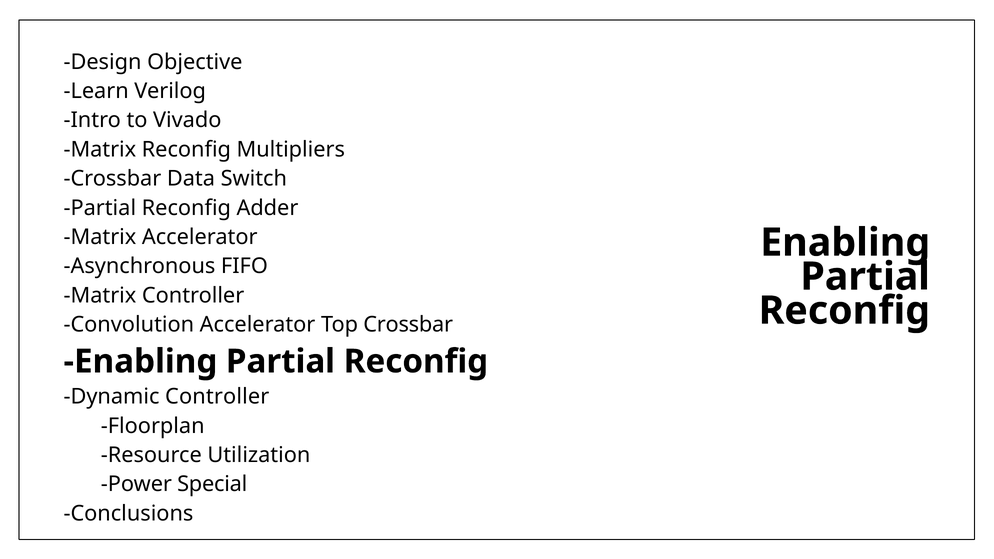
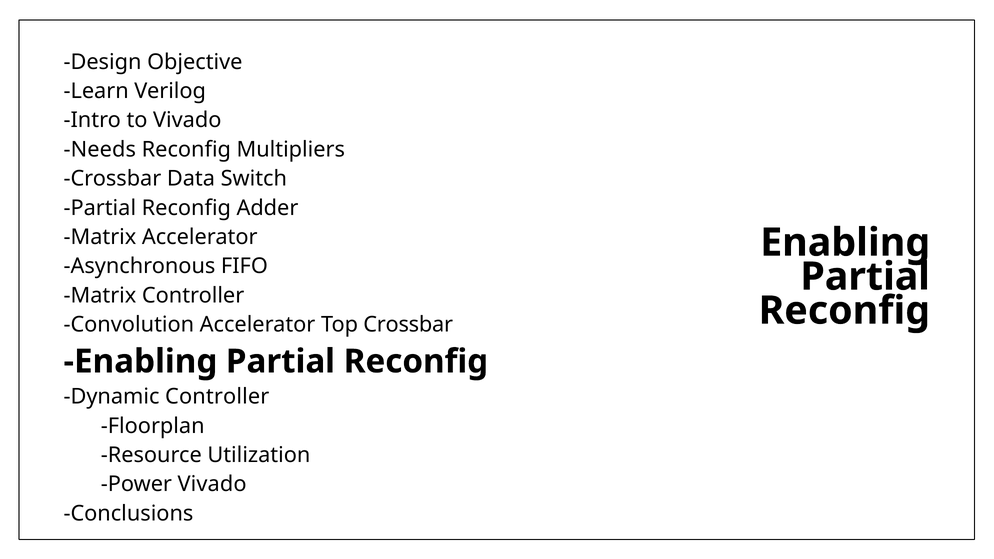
Matrix: Matrix -> Needs (100, 149)
Power Special: Special -> Vivado (212, 484)
